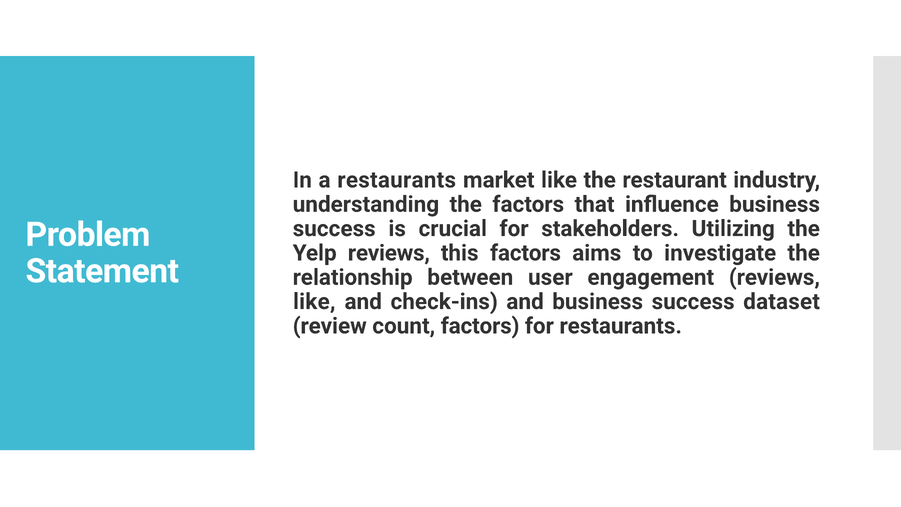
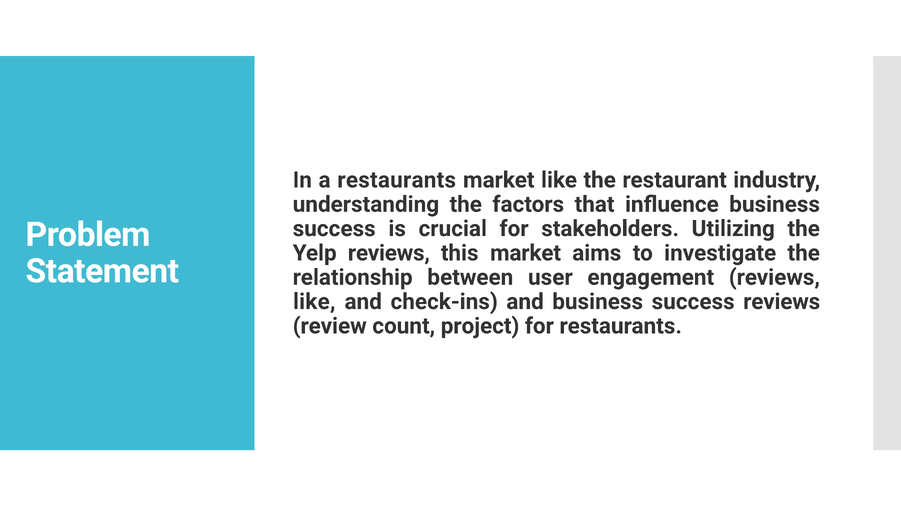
this factors: factors -> market (526, 253)
success dataset: dataset -> reviews (782, 302)
count factors: factors -> project (480, 326)
